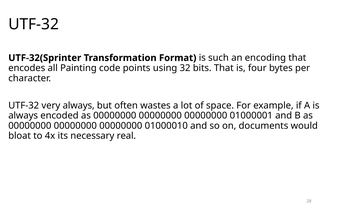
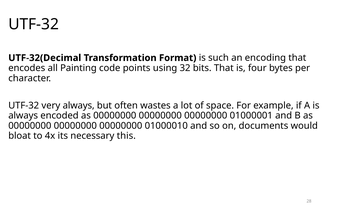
UTF-32(Sprinter: UTF-32(Sprinter -> UTF-32(Decimal (45, 58)
real: real -> this (126, 136)
